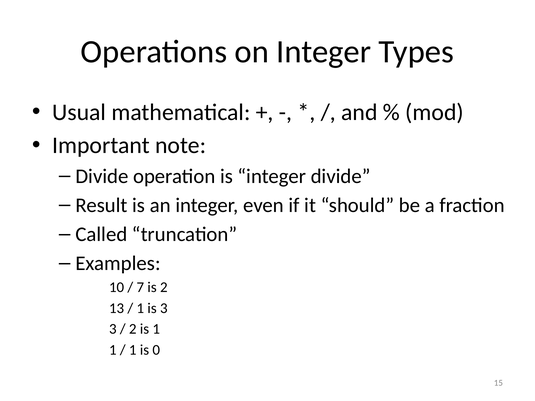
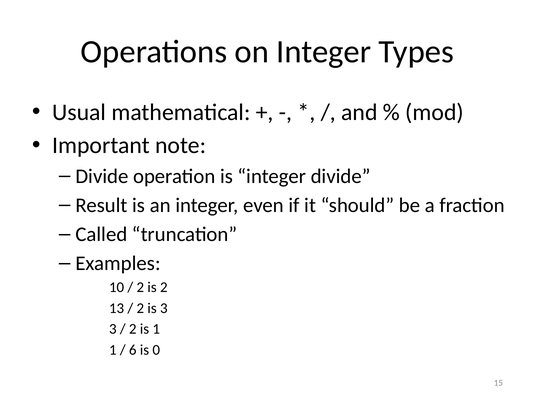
7: 7 -> 2 (140, 287)
1: 1 -> 2 (140, 308)
1: 1 -> 6 (133, 350)
